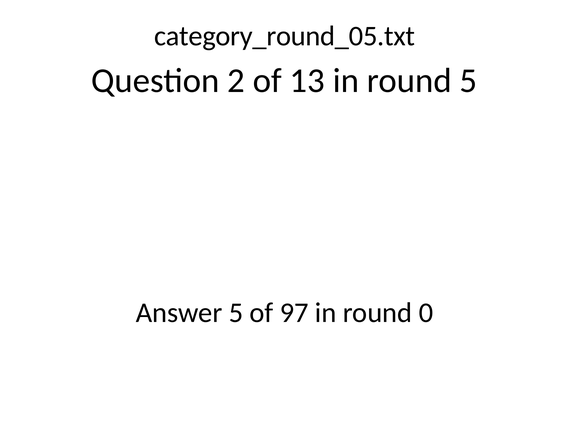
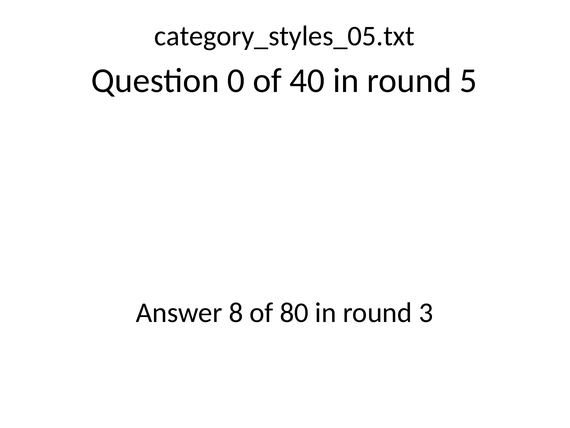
category_round_05.txt: category_round_05.txt -> category_styles_05.txt (284, 36)
2: 2 -> 0 (236, 81)
13: 13 -> 40 (307, 81)
Answer 5: 5 -> 8 (236, 312)
97: 97 -> 80 (294, 312)
0: 0 -> 3 (426, 312)
